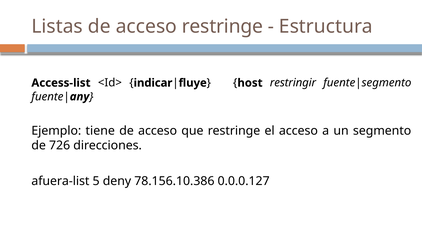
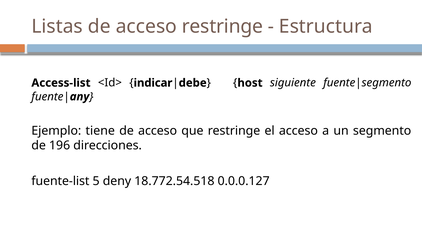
fluye: fluye -> debe (193, 83)
restringir: restringir -> siguiente (293, 83)
726: 726 -> 196 (60, 146)
afuera-list: afuera-list -> fuente-list (60, 181)
78.156.10.386: 78.156.10.386 -> 18.772.54.518 (174, 181)
